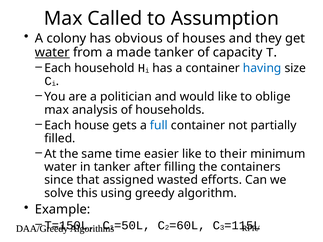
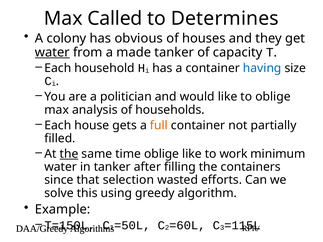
Assumption: Assumption -> Determines (225, 18)
full colour: blue -> orange (159, 125)
the underline: none -> present (69, 154)
time easier: easier -> oblige (162, 154)
their: their -> work (234, 154)
assigned: assigned -> selection (128, 180)
